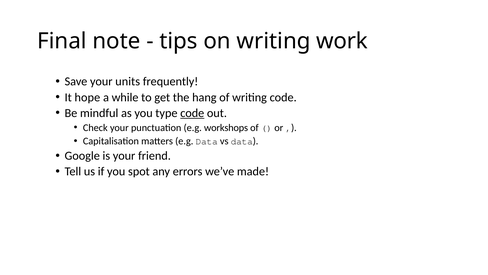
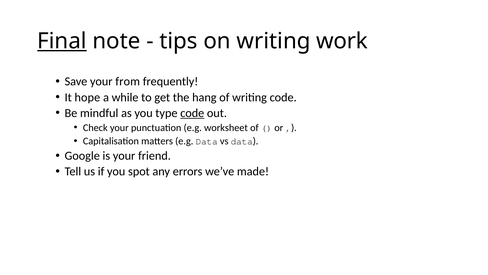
Final underline: none -> present (62, 41)
units: units -> from (128, 81)
workshops: workshops -> worksheet (226, 127)
